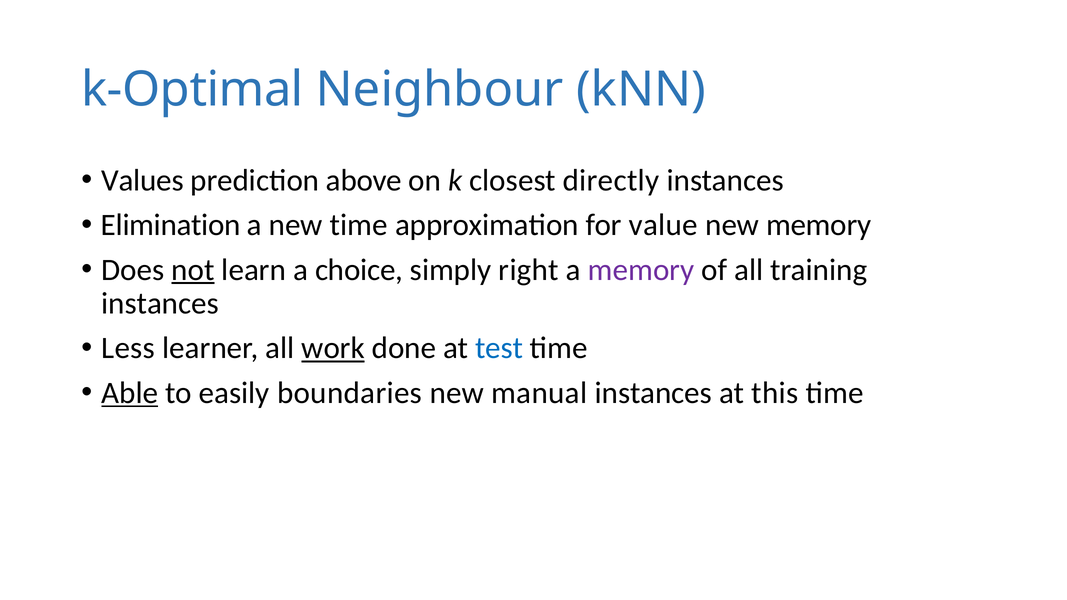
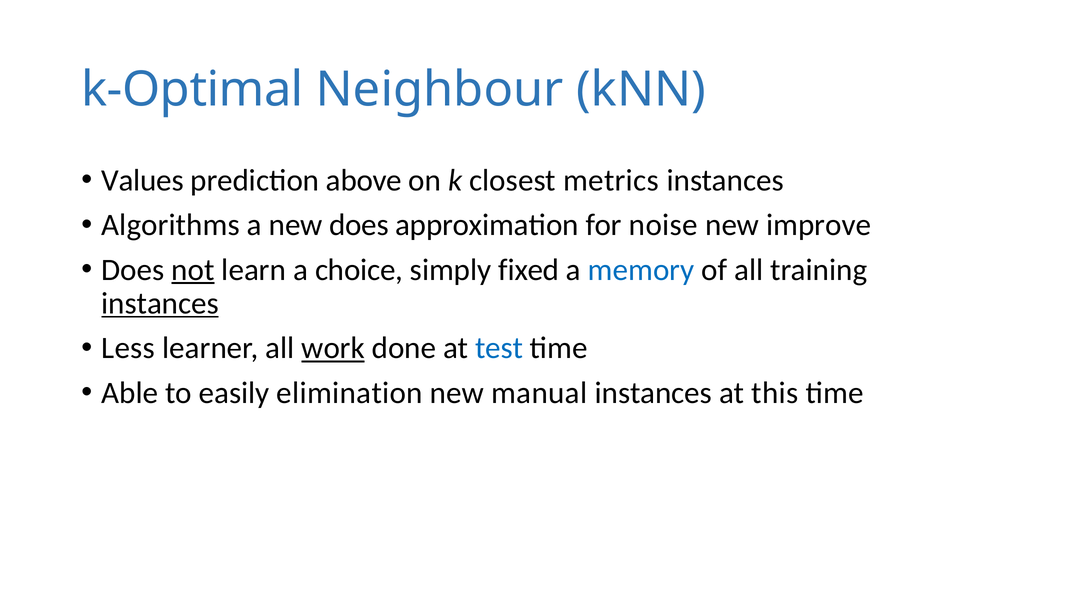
directly: directly -> metrics (611, 180)
Elimination: Elimination -> Algorithms (171, 225)
new time: time -> does (359, 225)
value: value -> noise (663, 225)
new memory: memory -> improve (819, 225)
right: right -> fixed (529, 270)
memory colour: purple -> blue (641, 270)
instances underline: none -> present (160, 303)
Able underline: present -> none (130, 393)
boundaries: boundaries -> elimination (350, 393)
